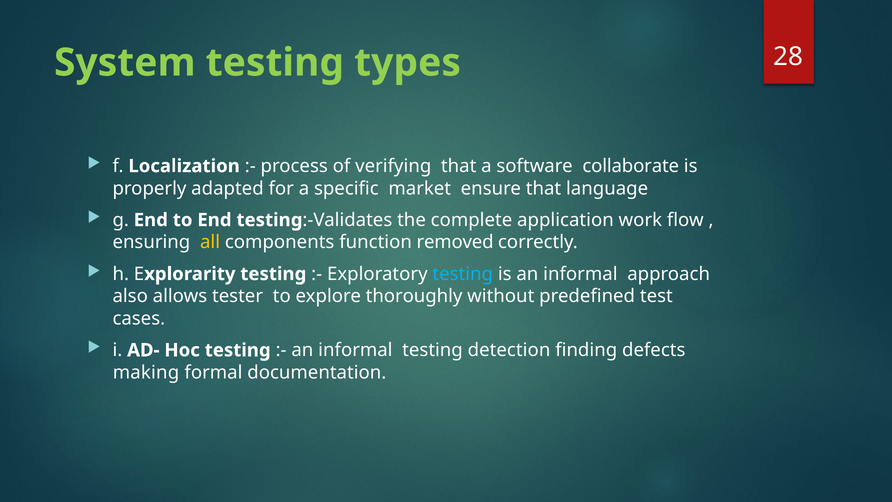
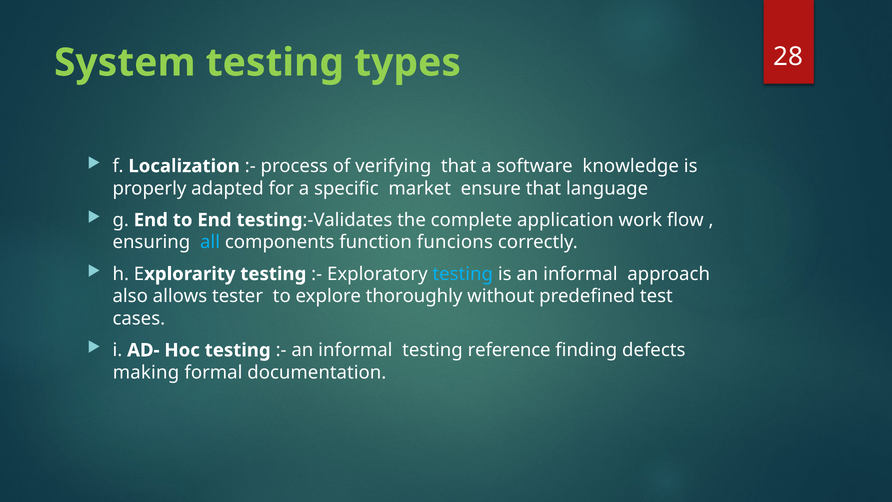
collaborate: collaborate -> knowledge (631, 166)
all colour: yellow -> light blue (210, 242)
removed: removed -> funcions (455, 242)
detection: detection -> reference (509, 350)
